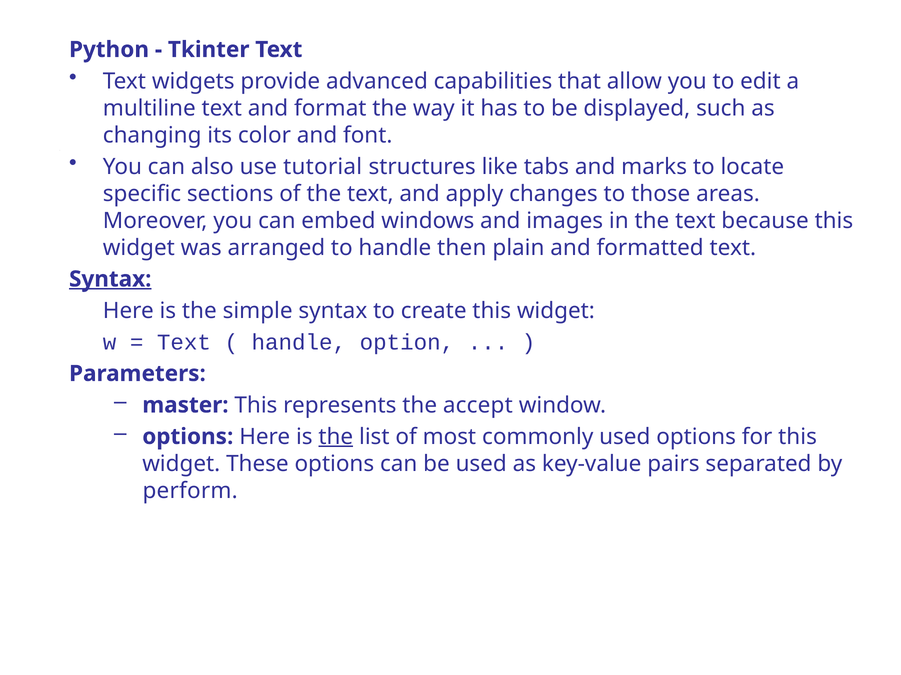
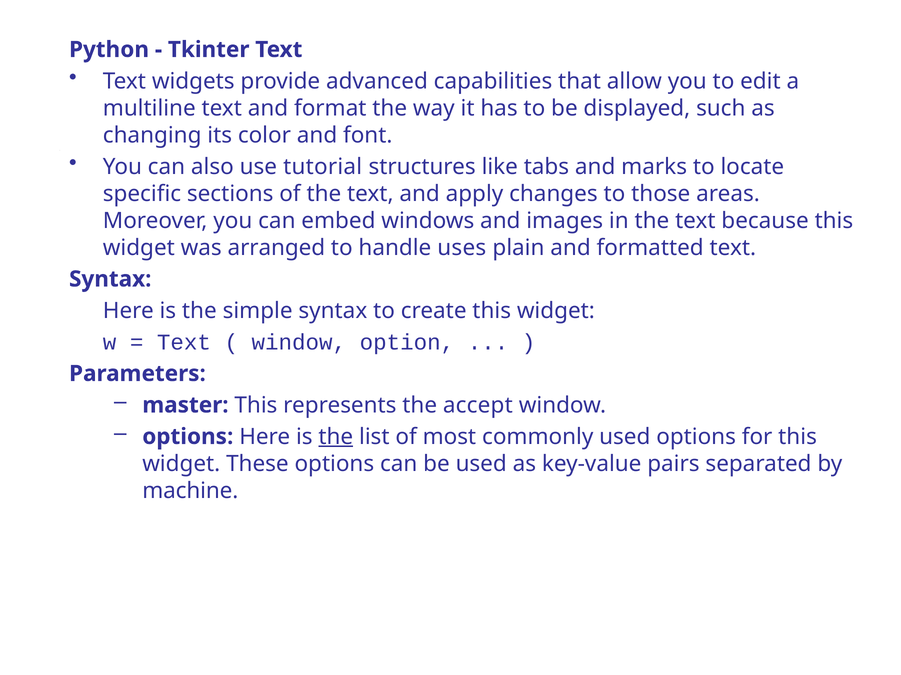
then: then -> uses (462, 248)
Syntax underline: present -> none (110, 279)
handle: handle -> window (299, 342)
perform: perform -> machine (190, 491)
